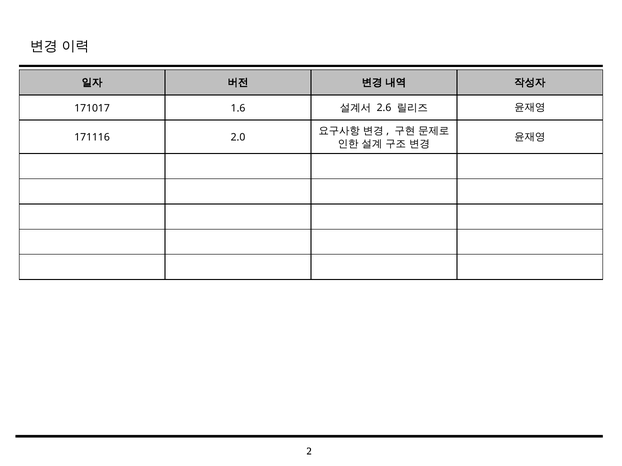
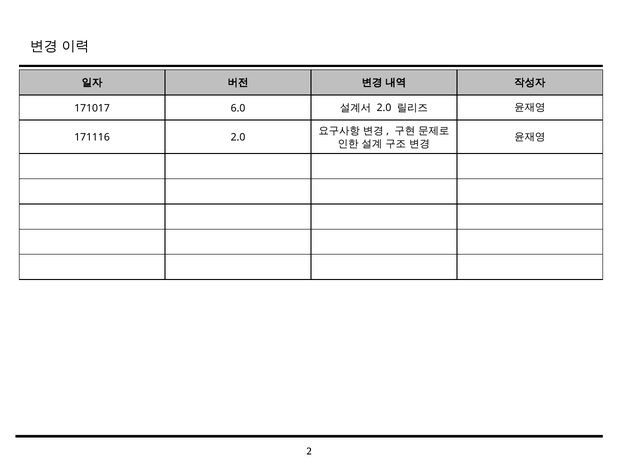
1.6: 1.6 -> 6.0 (238, 108)
2.6: 2.6 -> 2.0 (384, 108)
